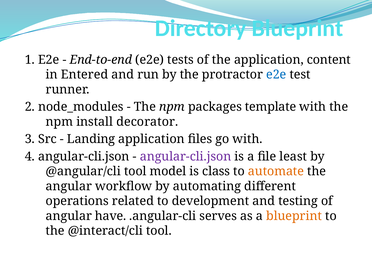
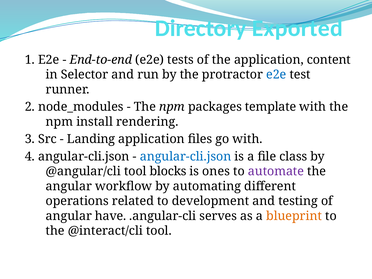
Directory Blueprint: Blueprint -> Exported (297, 28)
Entered: Entered -> Selector (85, 75)
decorator: decorator -> rendering (147, 122)
angular-cli.json colour: purple -> blue (186, 156)
least: least -> class (293, 156)
model: model -> blocks (168, 171)
class: class -> ones (216, 171)
automate colour: orange -> purple (276, 171)
